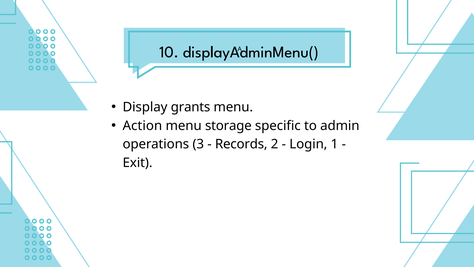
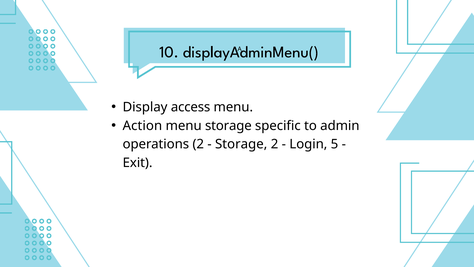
grants: grants -> access (191, 107)
operations 3: 3 -> 2 (198, 144)
Records: Records -> Storage (241, 144)
1: 1 -> 5 (335, 144)
